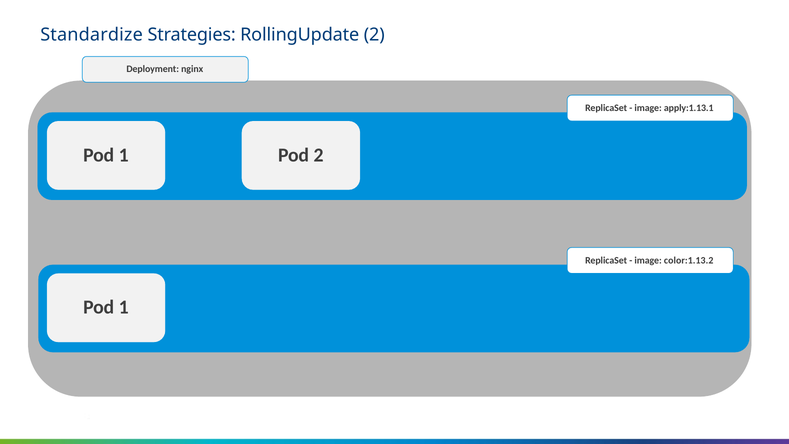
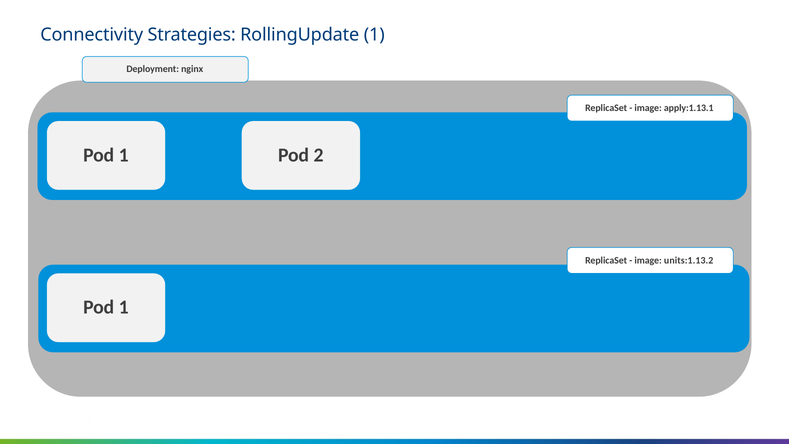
Standardize: Standardize -> Connectivity (92, 35)
RollingUpdate 2: 2 -> 1 (374, 35)
color:1.13.2: color:1.13.2 -> units:1.13.2 (689, 260)
